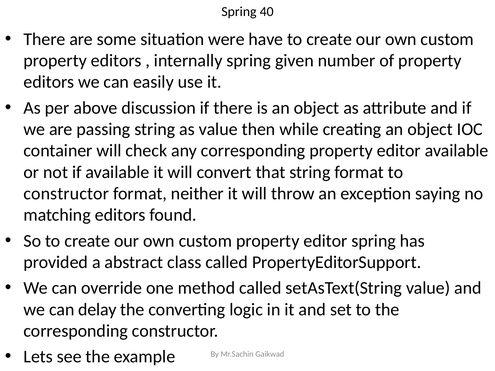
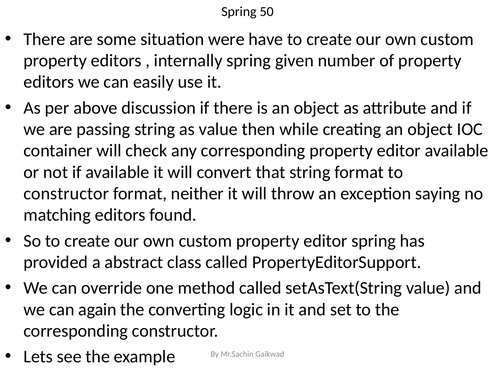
40: 40 -> 50 (267, 12)
delay: delay -> again (97, 310)
